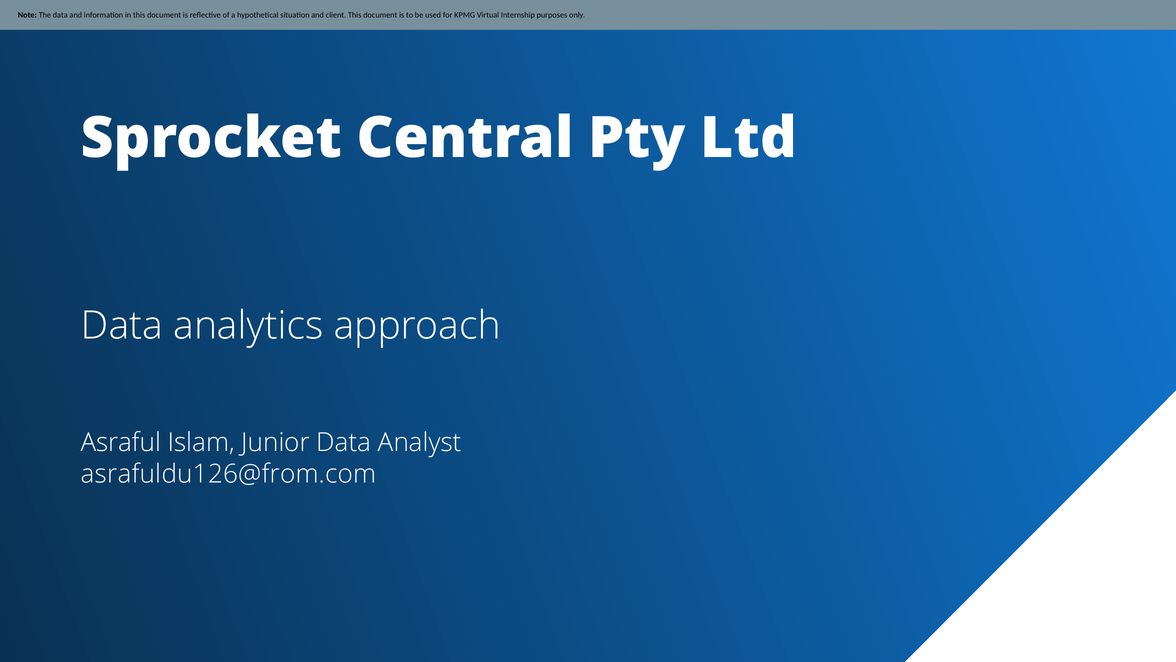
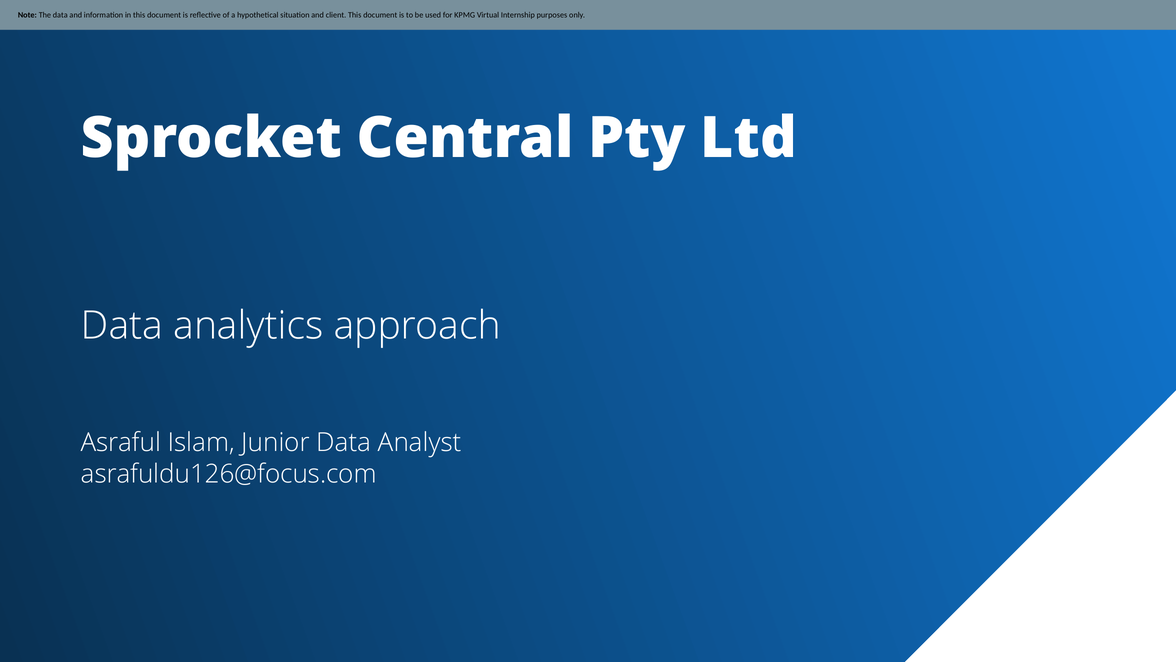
asrafuldu126@from.com: asrafuldu126@from.com -> asrafuldu126@focus.com (229, 474)
